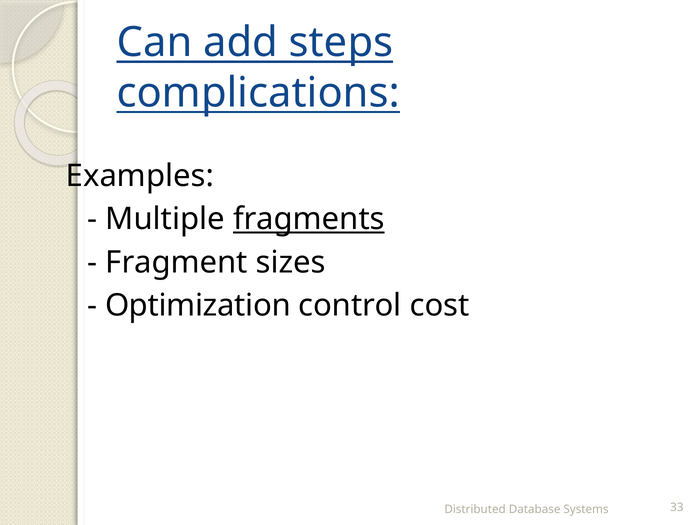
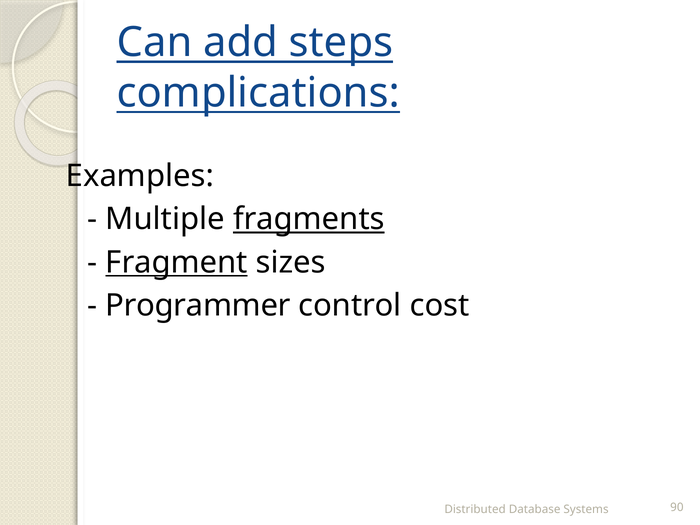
Fragment underline: none -> present (177, 262)
Optimization: Optimization -> Programmer (198, 306)
33: 33 -> 90 (677, 508)
